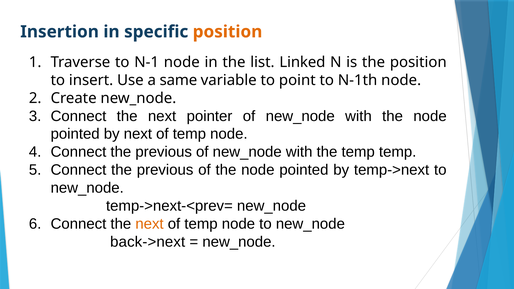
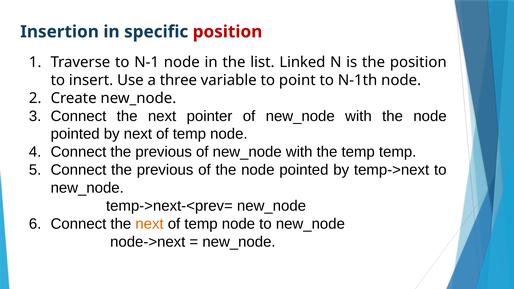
position colour: orange -> red (228, 32)
same: same -> three (178, 80)
back->next: back->next -> node->next (148, 242)
